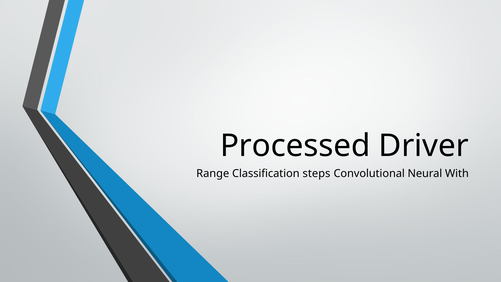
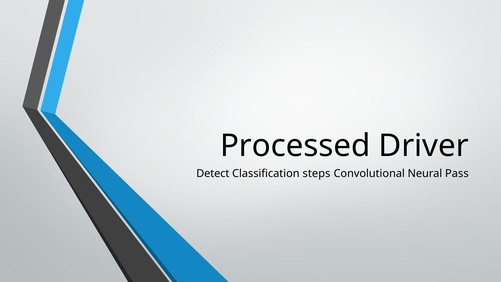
Range: Range -> Detect (213, 173)
With: With -> Pass (457, 173)
